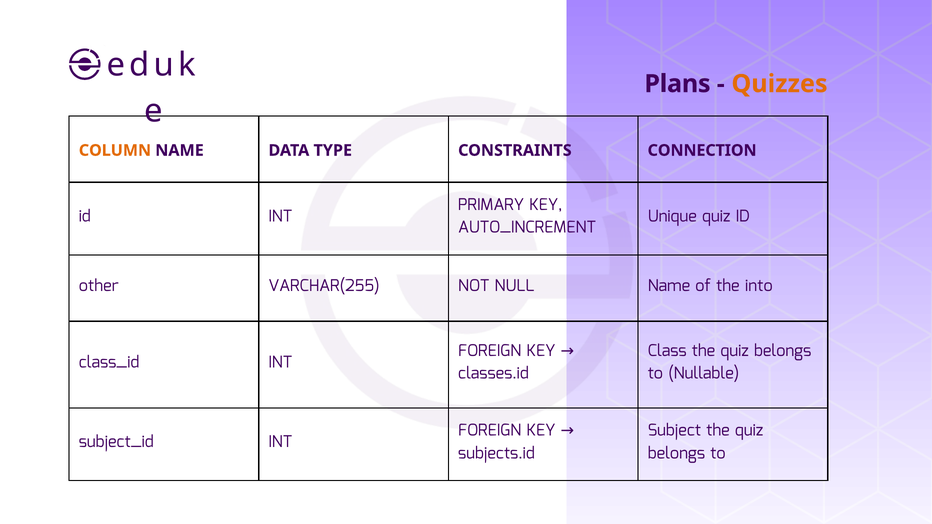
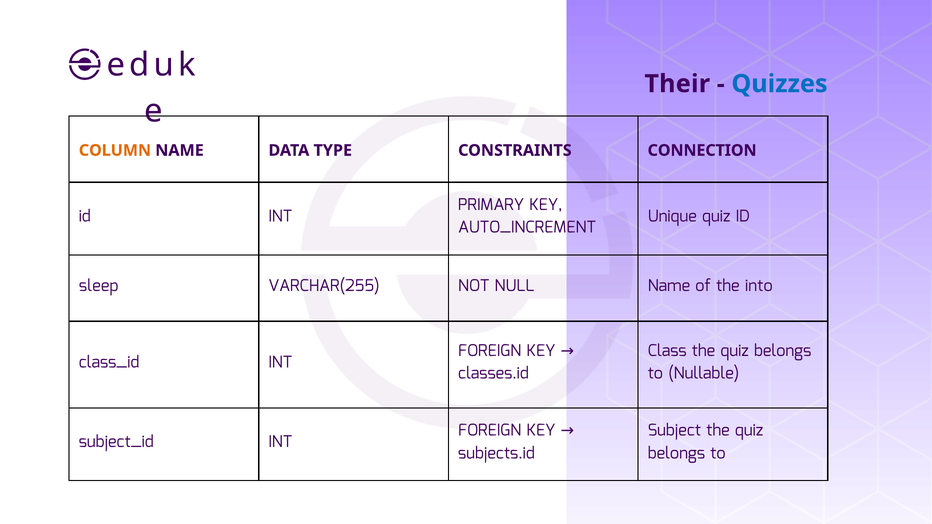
Plans: Plans -> Their (677, 84)
Quizzes colour: orange -> blue (780, 84)
other: other -> sleep (99, 286)
